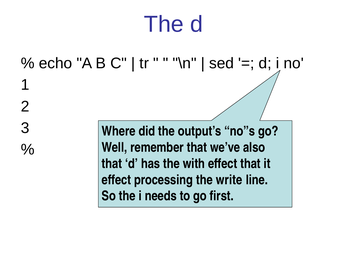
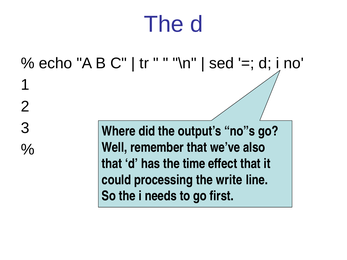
with: with -> time (194, 164)
effect: effect -> could (116, 180)
